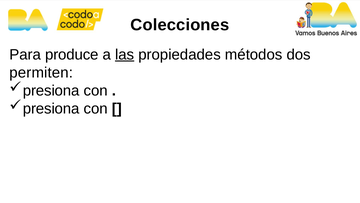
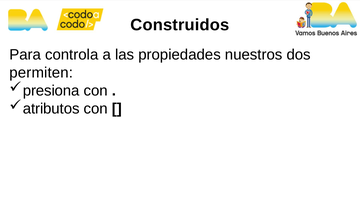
Colecciones: Colecciones -> Construidos (180, 25)
produce: produce -> controla (72, 54)
las underline: present -> none (125, 54)
métodos: métodos -> nuestros (254, 54)
presiona: presiona -> atributos (51, 108)
